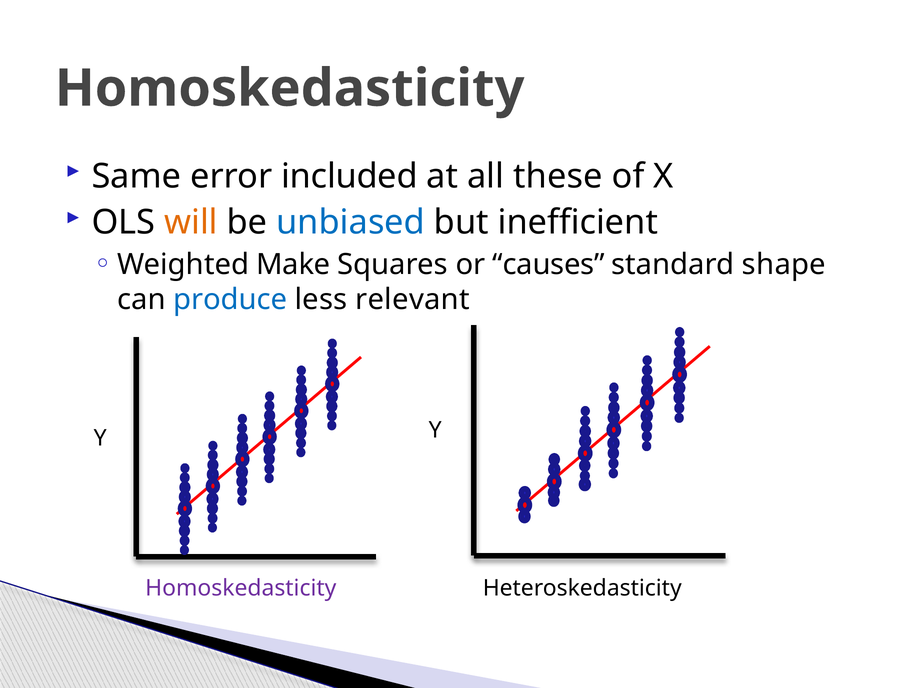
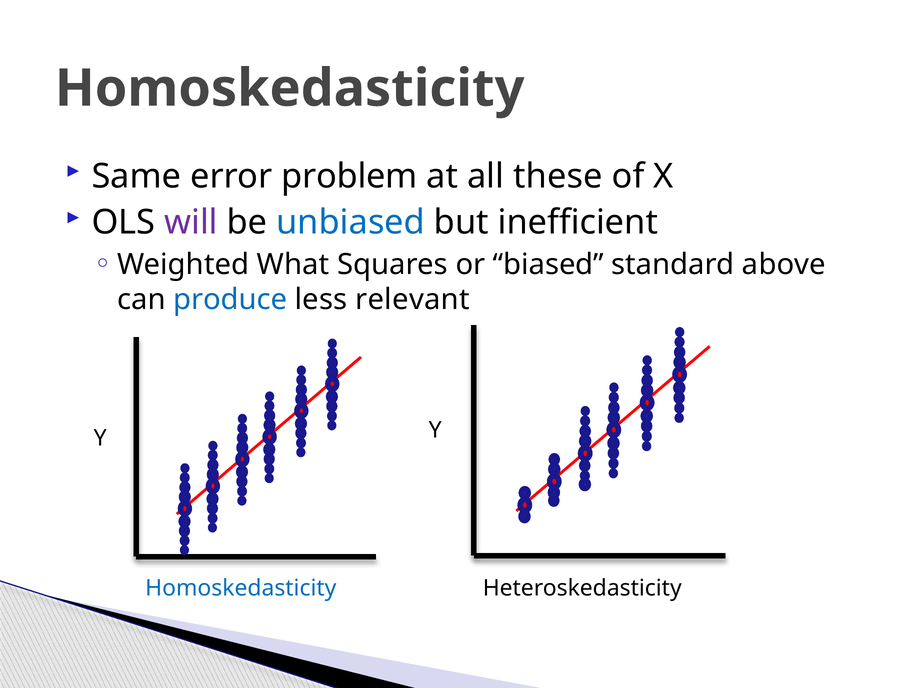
included: included -> problem (349, 176)
will colour: orange -> purple (191, 223)
Make: Make -> What (293, 264)
causes: causes -> biased (548, 264)
shape: shape -> above (784, 264)
Homoskedasticity colour: purple -> blue (241, 588)
